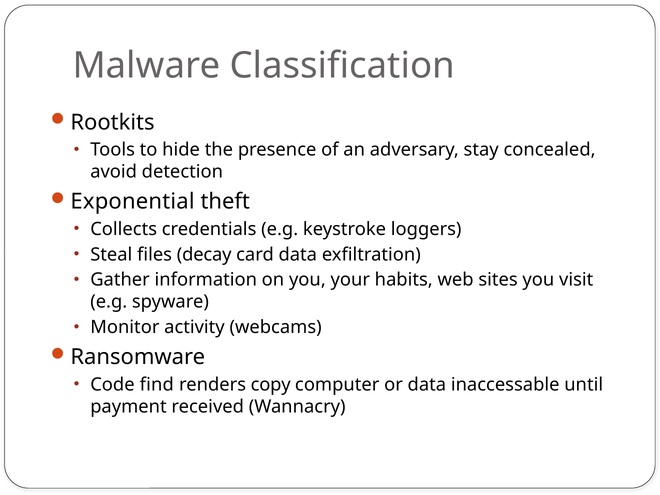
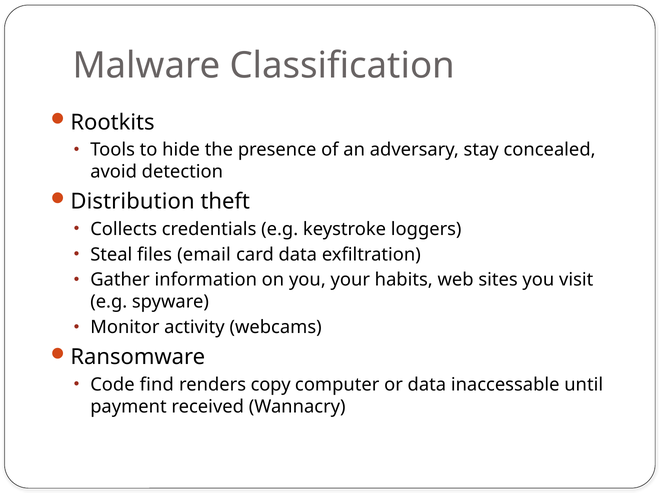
Exponential: Exponential -> Distribution (133, 202)
decay: decay -> email (204, 254)
